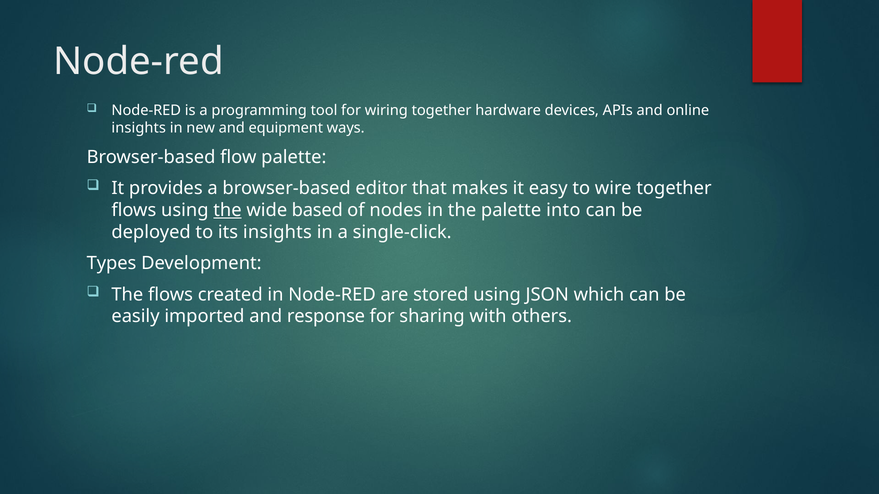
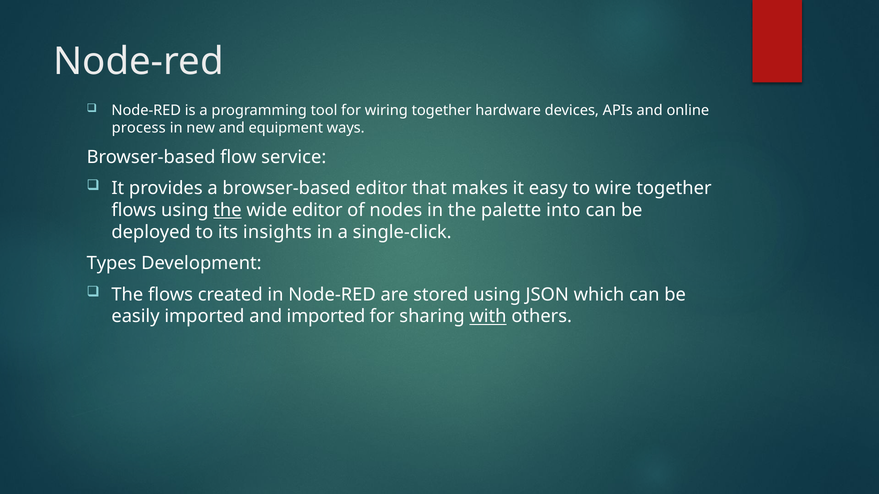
insights: insights -> process (139, 128)
flow palette: palette -> service (294, 157)
wide based: based -> editor (317, 210)
and response: response -> imported (326, 317)
with underline: none -> present (488, 317)
